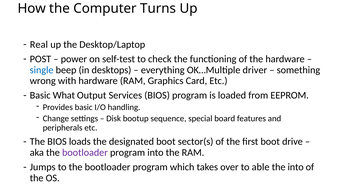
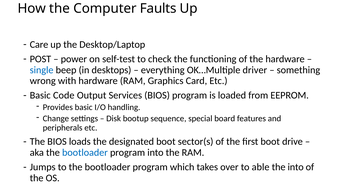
Turns: Turns -> Faults (158, 8)
Real: Real -> Care (39, 45)
What: What -> Code (64, 96)
bootloader colour: purple -> blue (85, 153)
